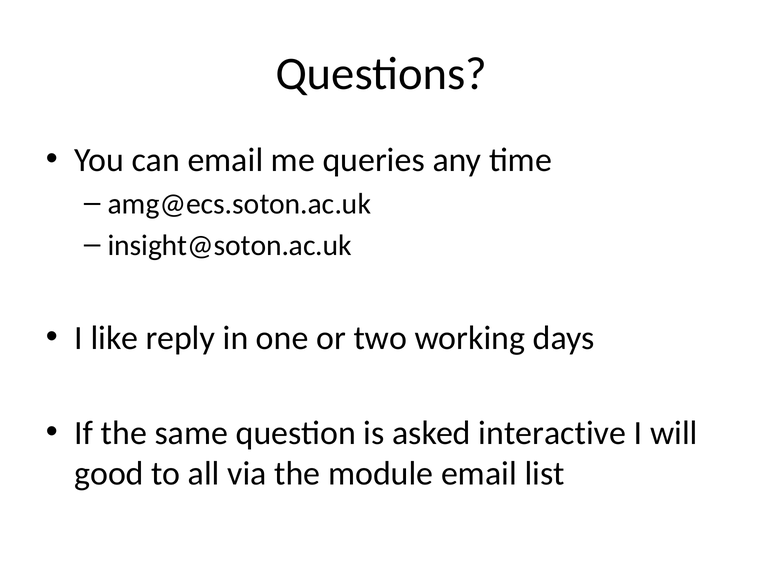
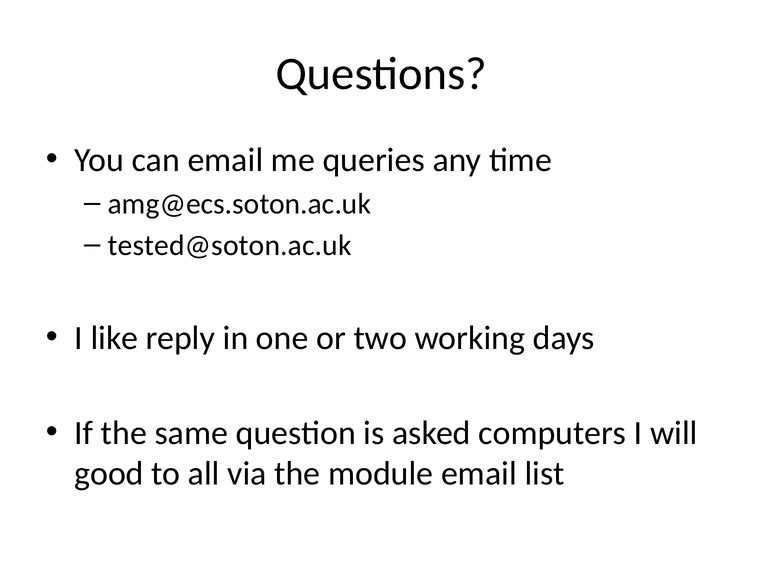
insight@soton.ac.uk: insight@soton.ac.uk -> tested@soton.ac.uk (230, 245)
interactive: interactive -> computers (552, 433)
